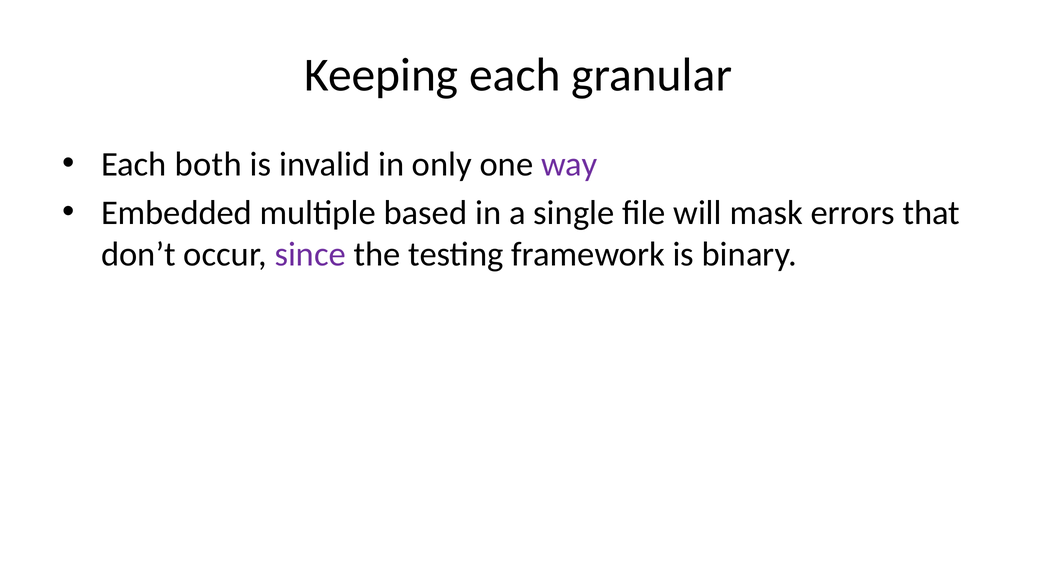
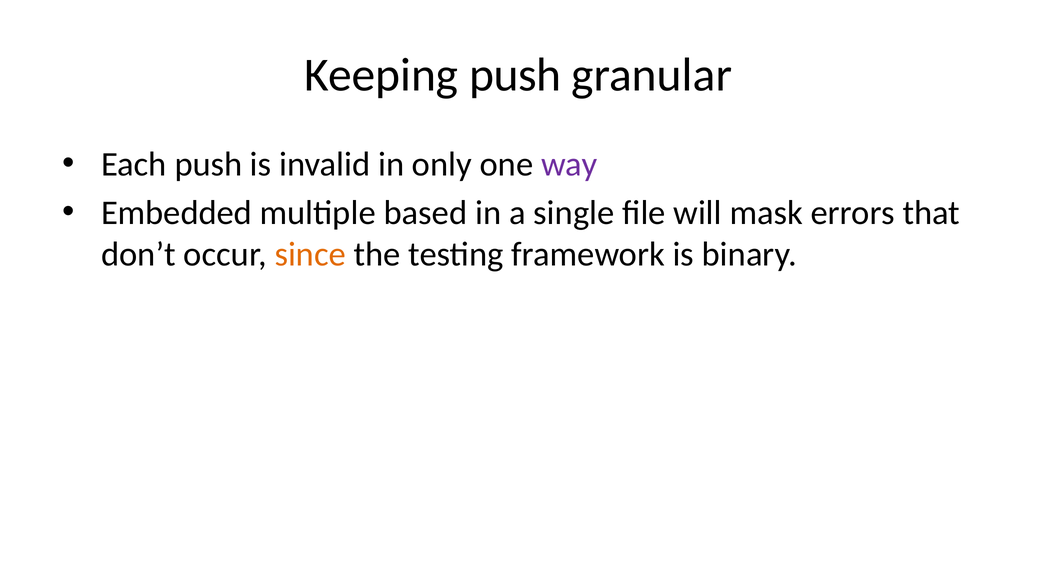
Keeping each: each -> push (515, 75)
Each both: both -> push (208, 164)
since colour: purple -> orange (310, 254)
